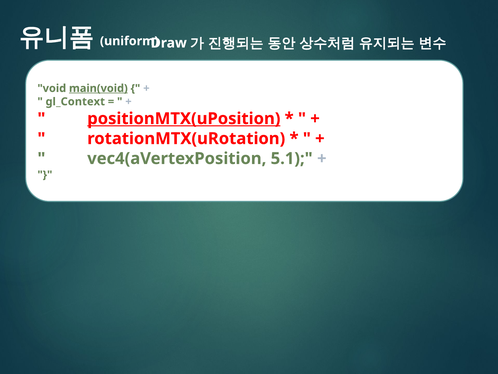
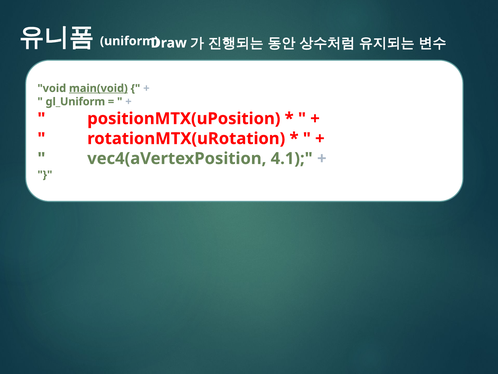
gl_Context: gl_Context -> gl_Uniform (75, 101)
positionMTX(uPosition underline: present -> none (184, 118)
5.1: 5.1 -> 4.1 (292, 158)
